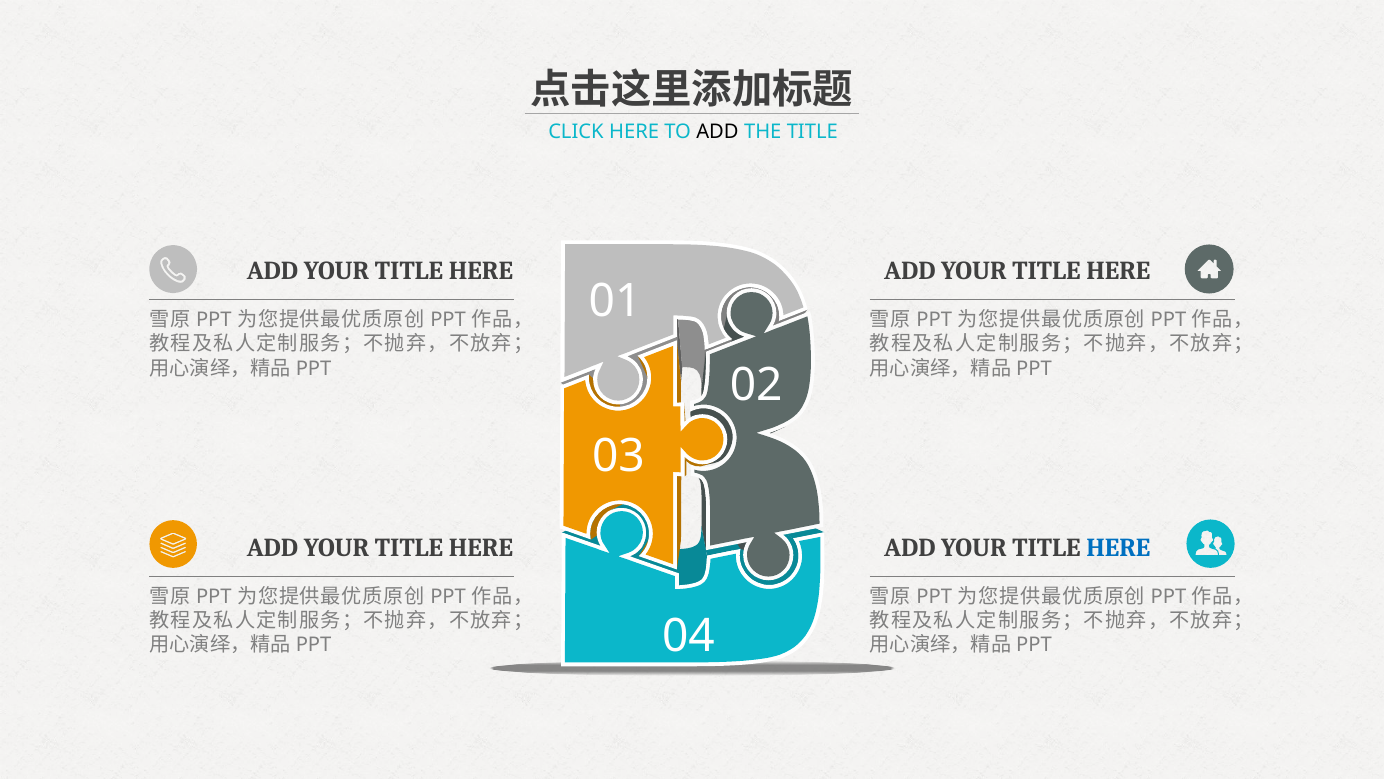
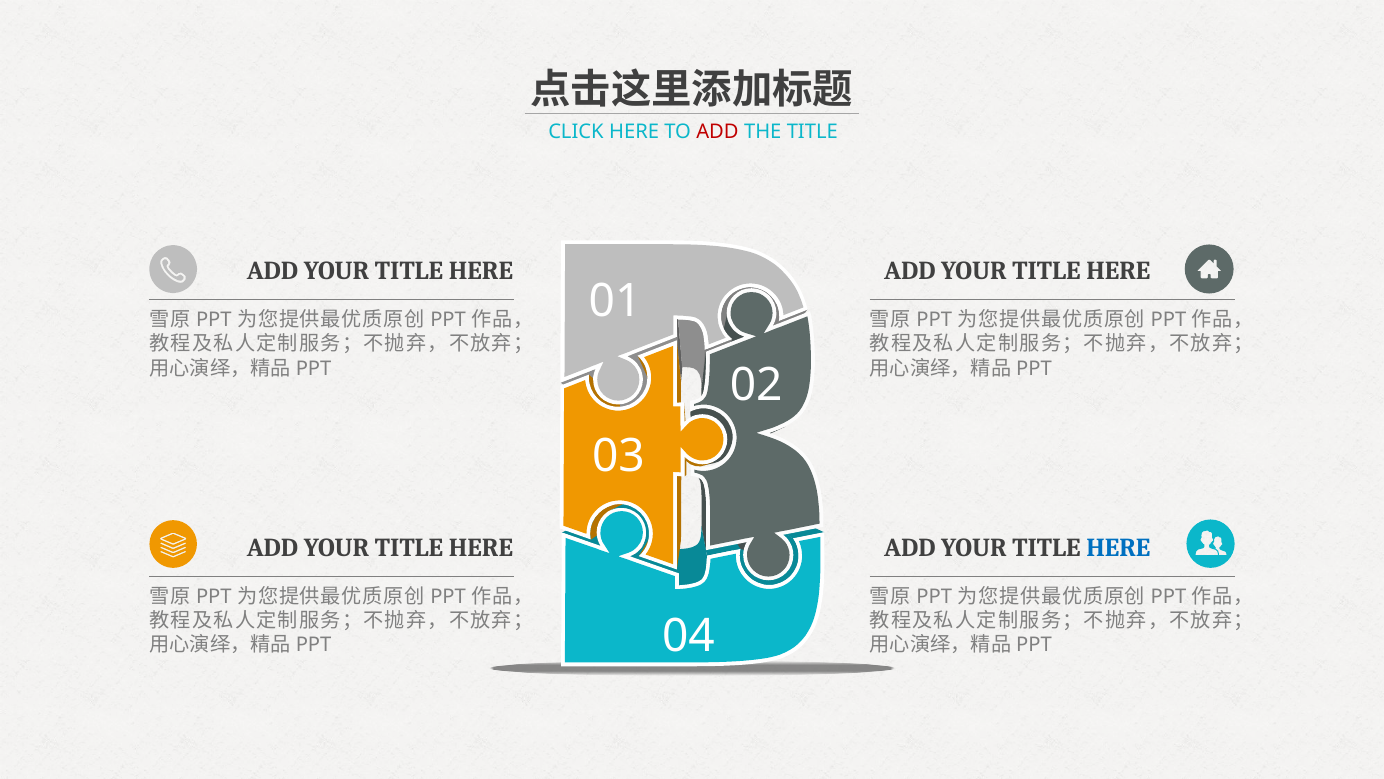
ADD colour: black -> red (718, 132)
